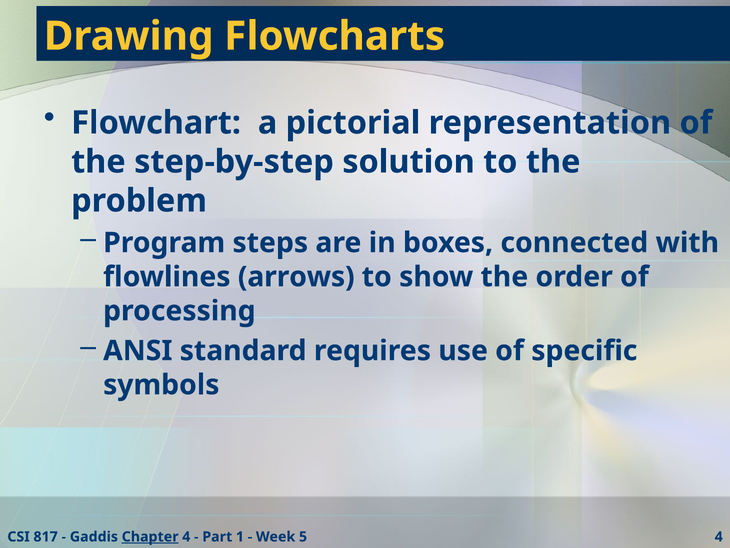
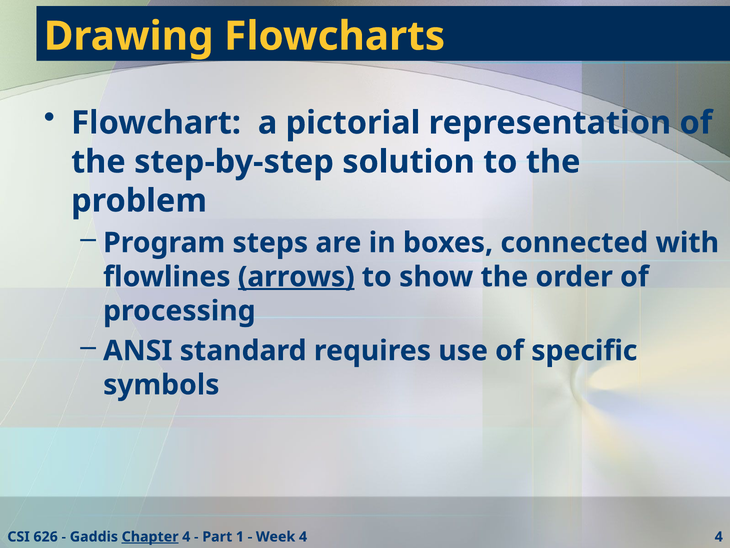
arrows underline: none -> present (296, 277)
817: 817 -> 626 (46, 536)
Week 5: 5 -> 4 (303, 536)
